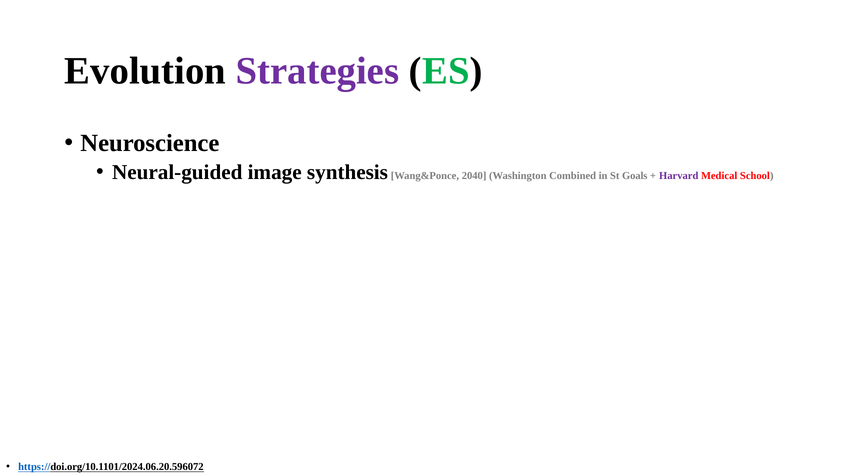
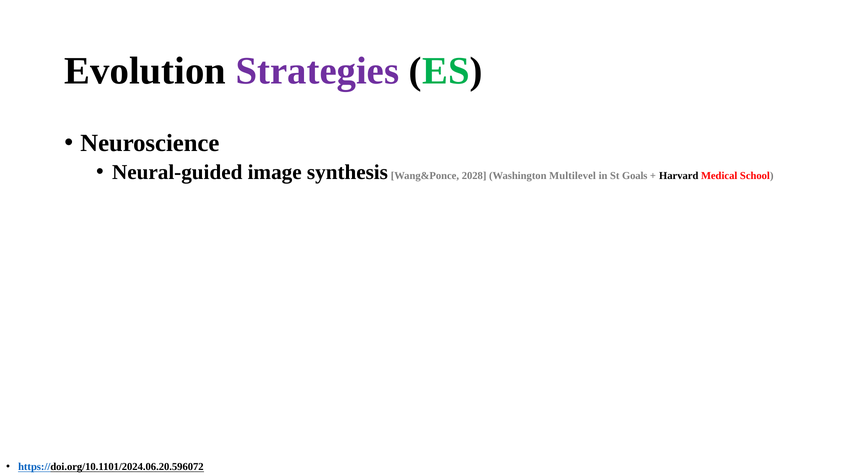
2040: 2040 -> 2028 (474, 176)
Combined: Combined -> Multilevel (573, 176)
Harvard colour: purple -> black (679, 176)
